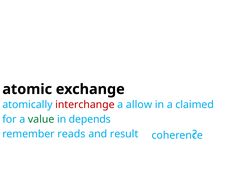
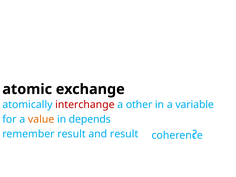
allow: allow -> other (139, 105)
claimed: claimed -> variable (195, 105)
value colour: green -> orange (41, 119)
remember reads: reads -> result (72, 134)
